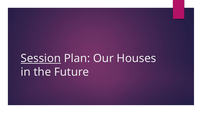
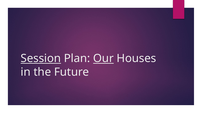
Our underline: none -> present (103, 59)
